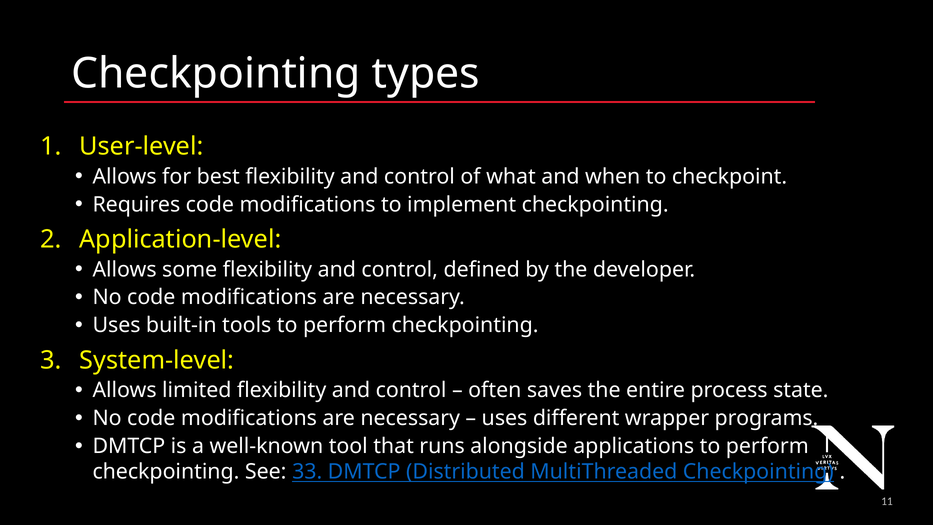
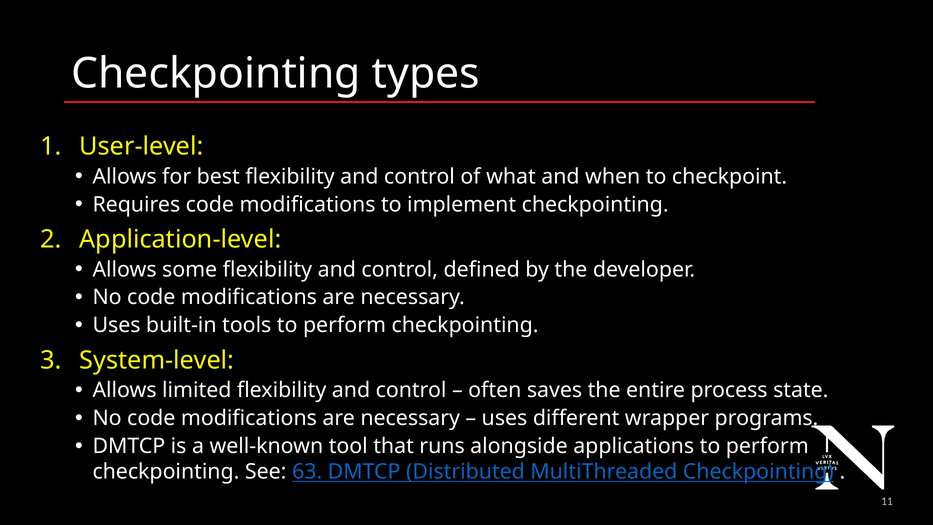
33: 33 -> 63 (307, 472)
